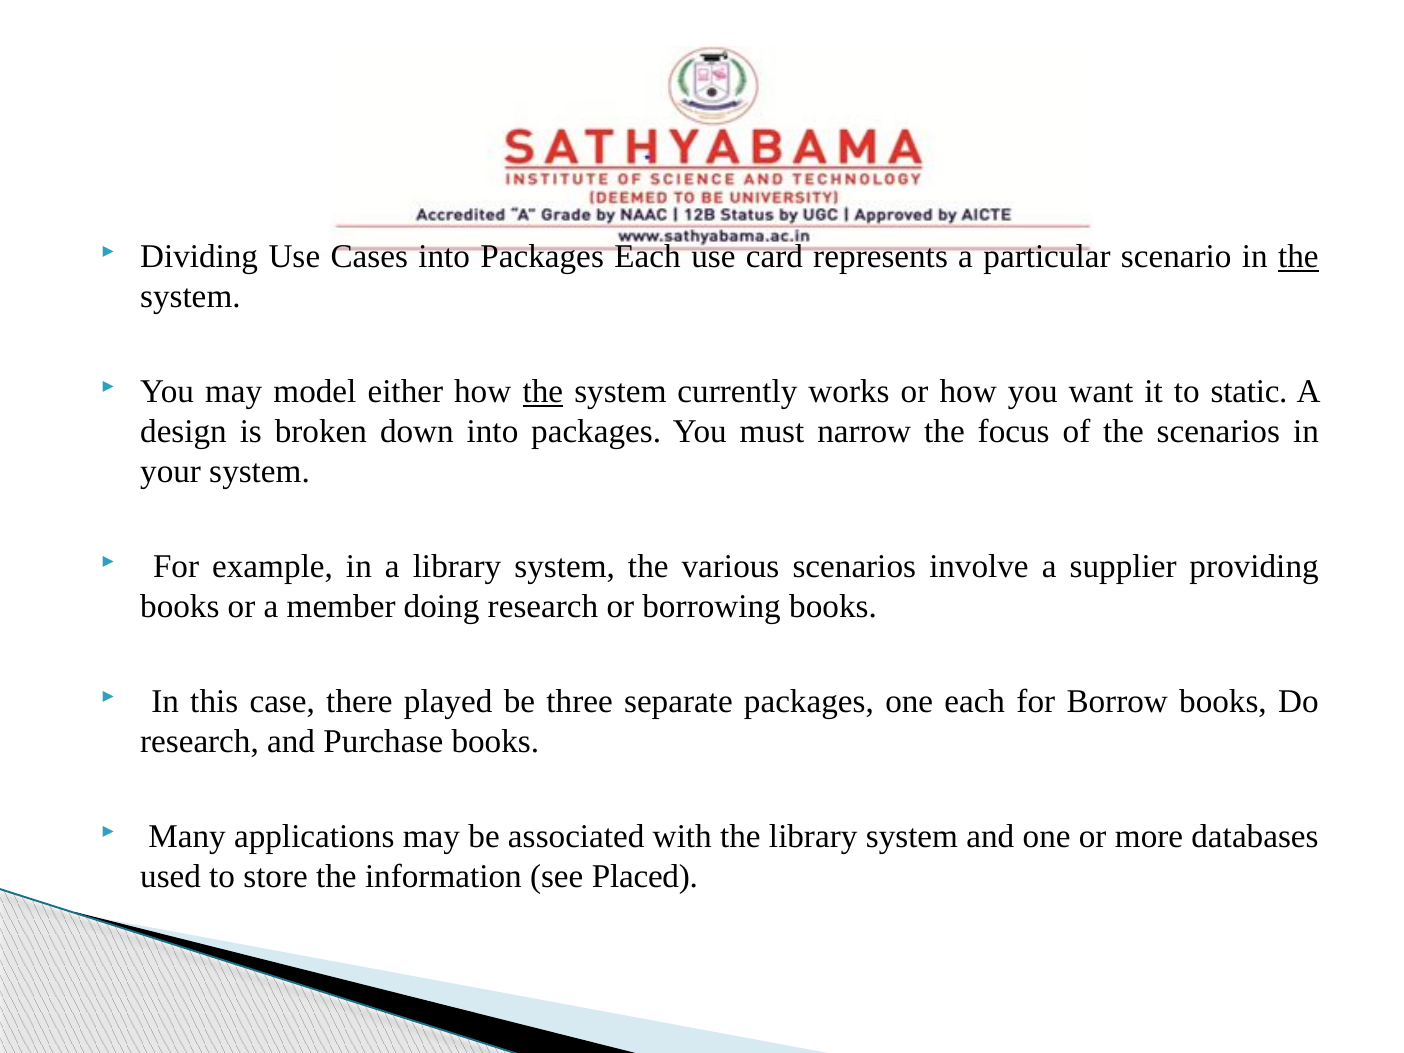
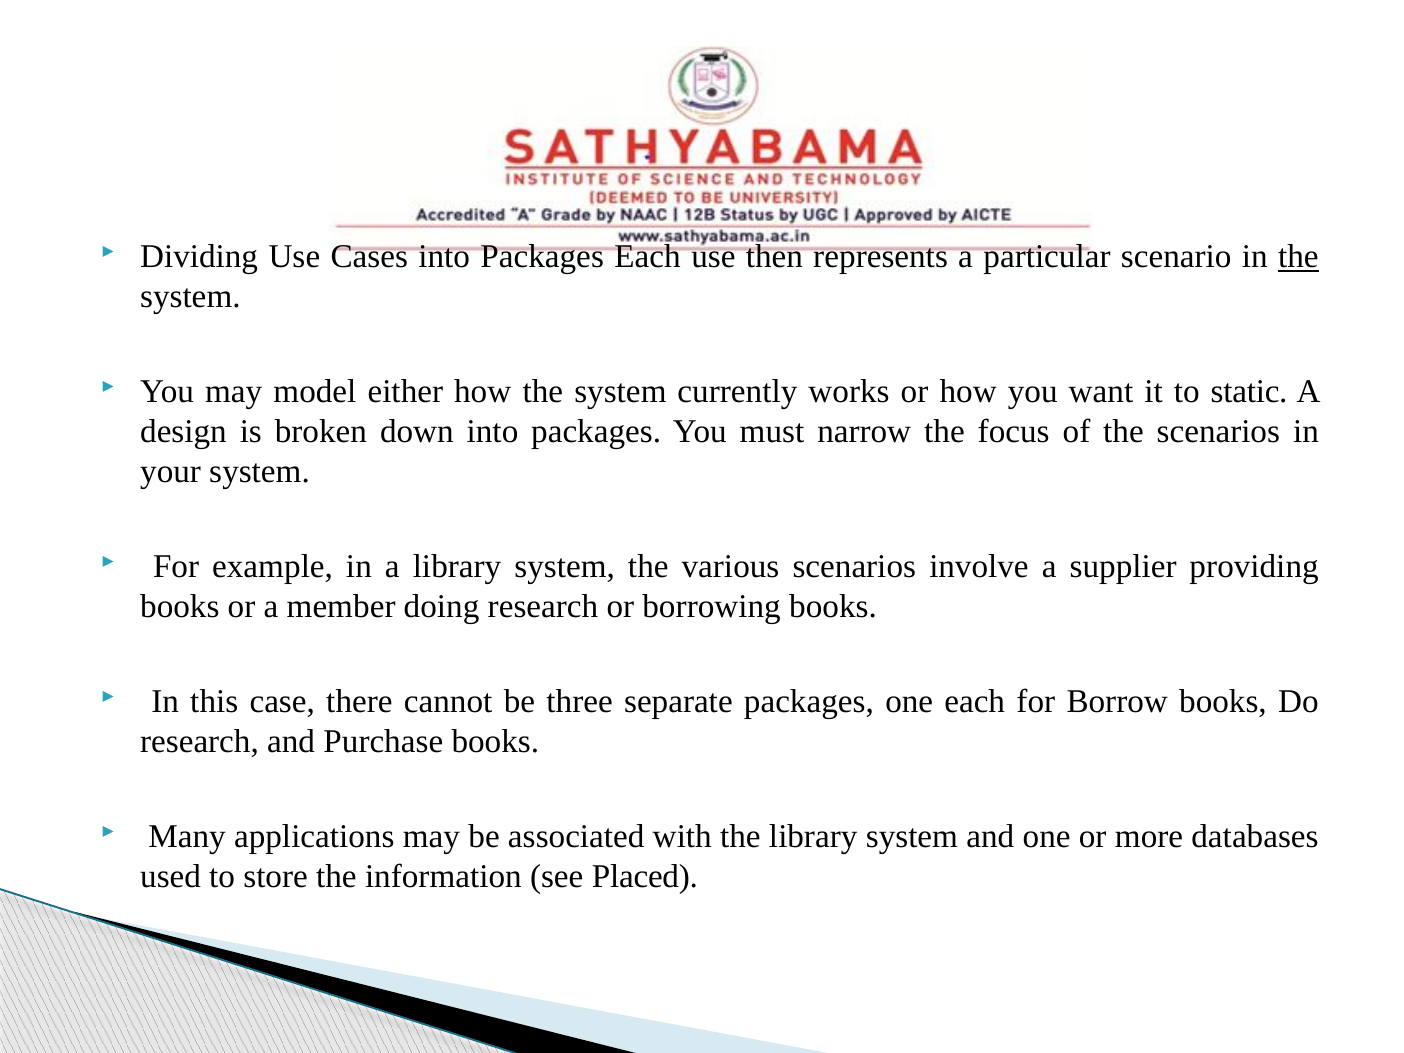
card: card -> then (774, 257)
the underline: present -> none (543, 392)
played: played -> cannot (448, 701)
